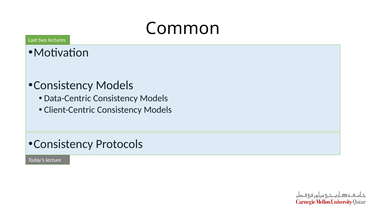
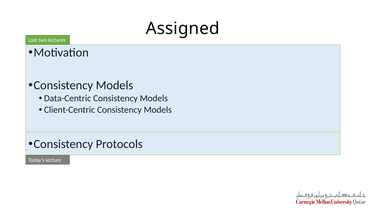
Common: Common -> Assigned (183, 28)
